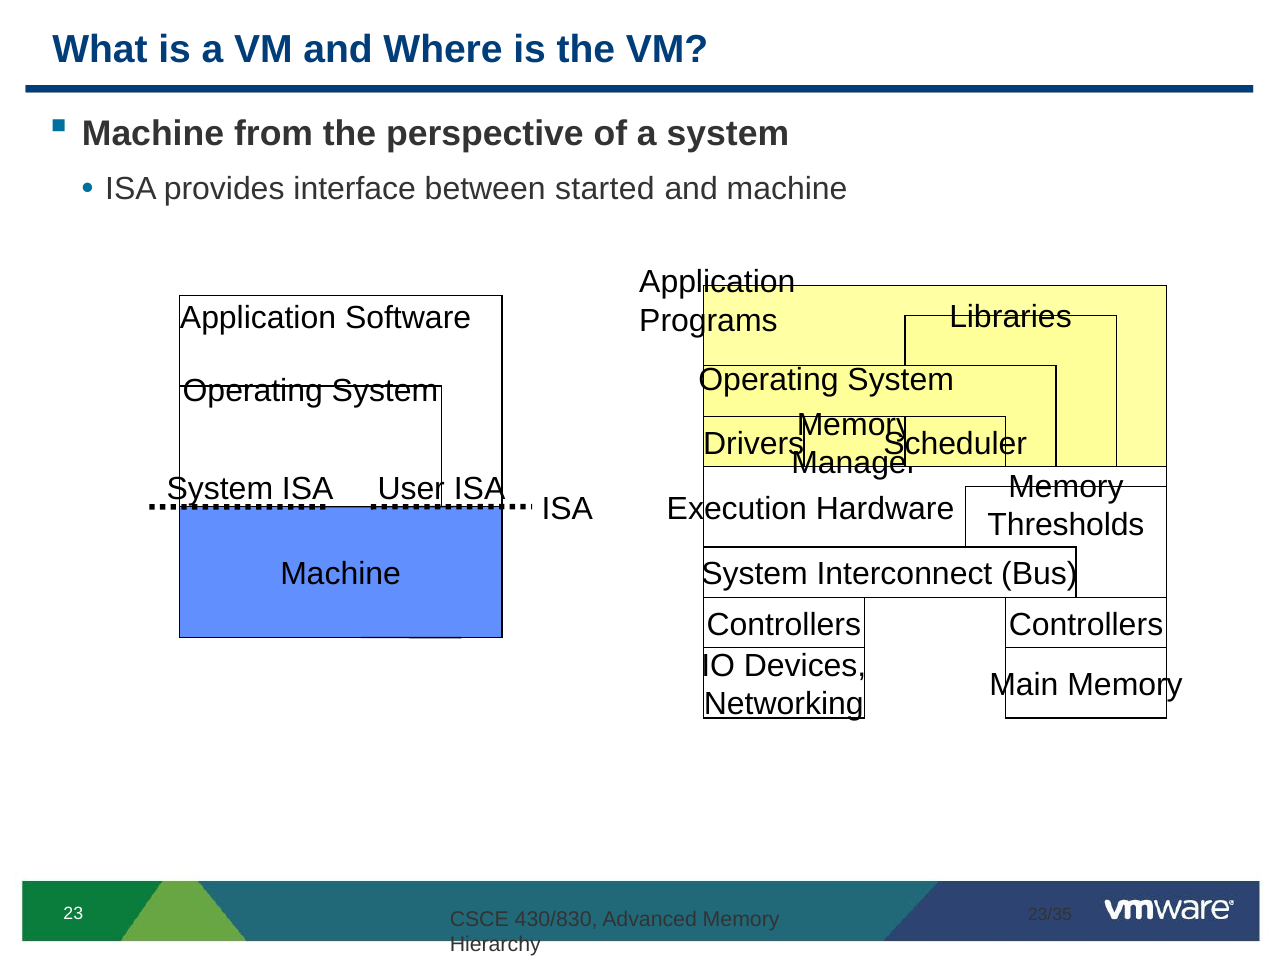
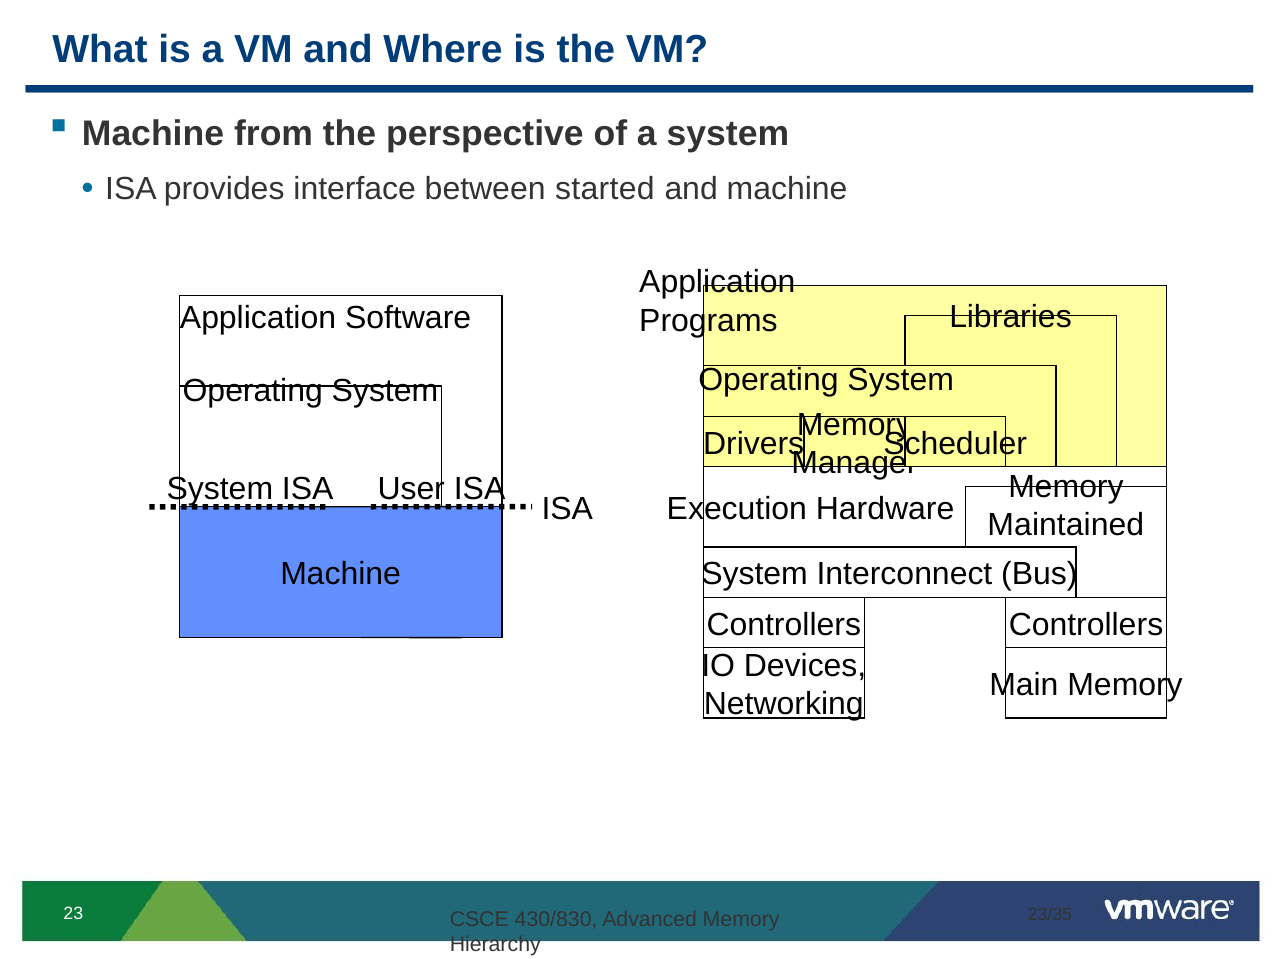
Thresholds: Thresholds -> Maintained (1066, 525)
